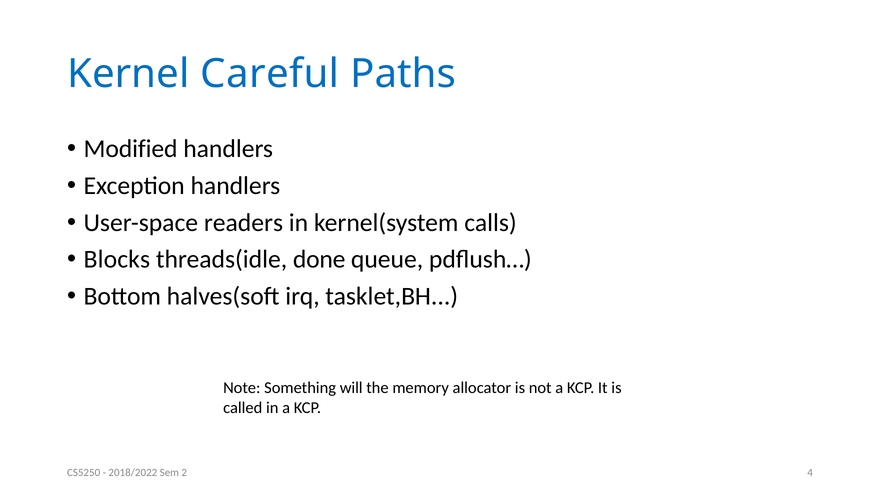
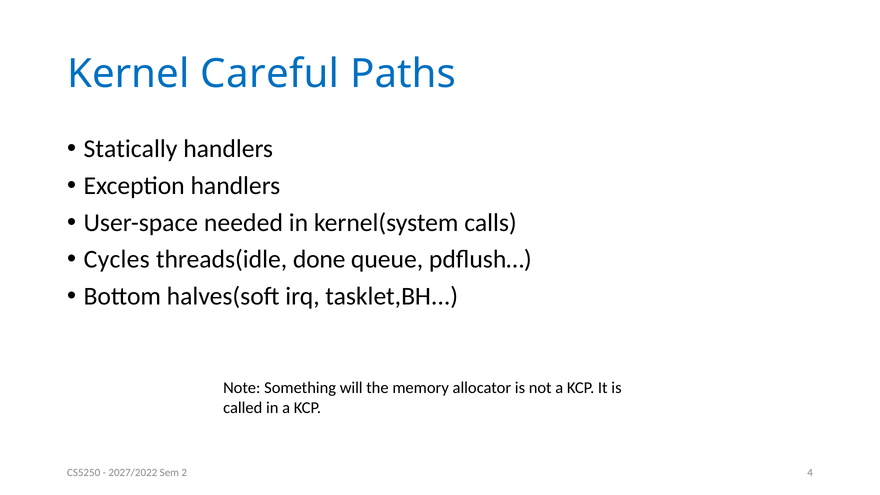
Modified: Modified -> Statically (131, 149)
readers: readers -> needed (243, 223)
Blocks: Blocks -> Cycles (117, 259)
2018/2022: 2018/2022 -> 2027/2022 (133, 473)
